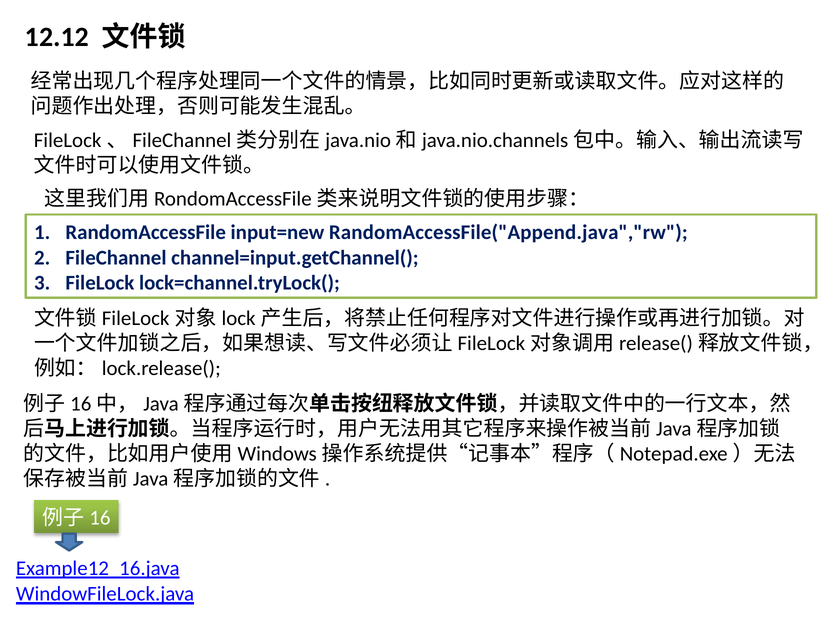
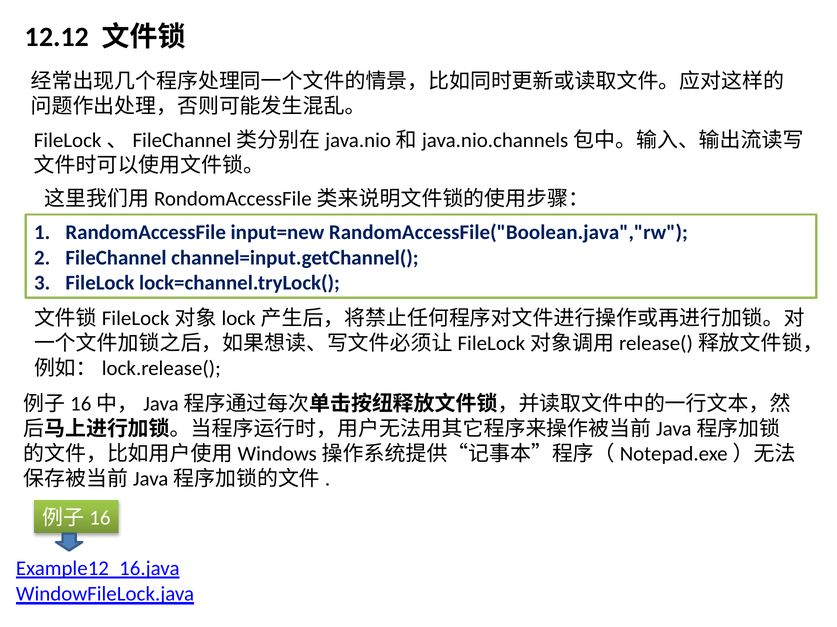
RandomAccessFile("Append.java","rw: RandomAccessFile("Append.java","rw -> RandomAccessFile("Boolean.java","rw (508, 233)
